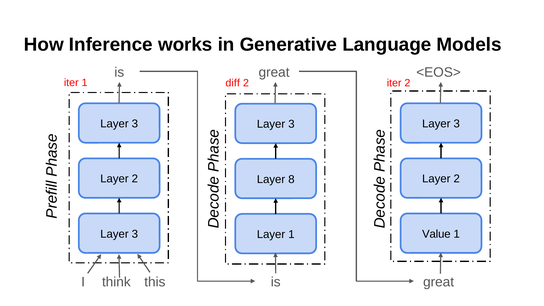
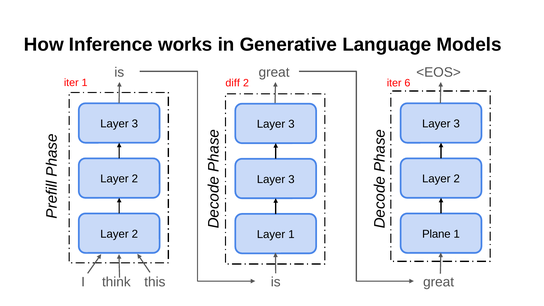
iter 2: 2 -> 6 (407, 83)
8: 8 -> 3 (291, 179)
3: 3 -> 2 (135, 234)
Value: Value -> Plane (436, 234)
